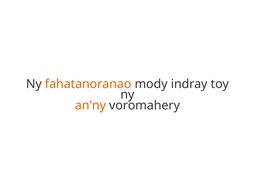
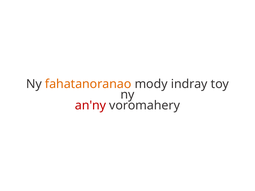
an'ny colour: orange -> red (90, 105)
